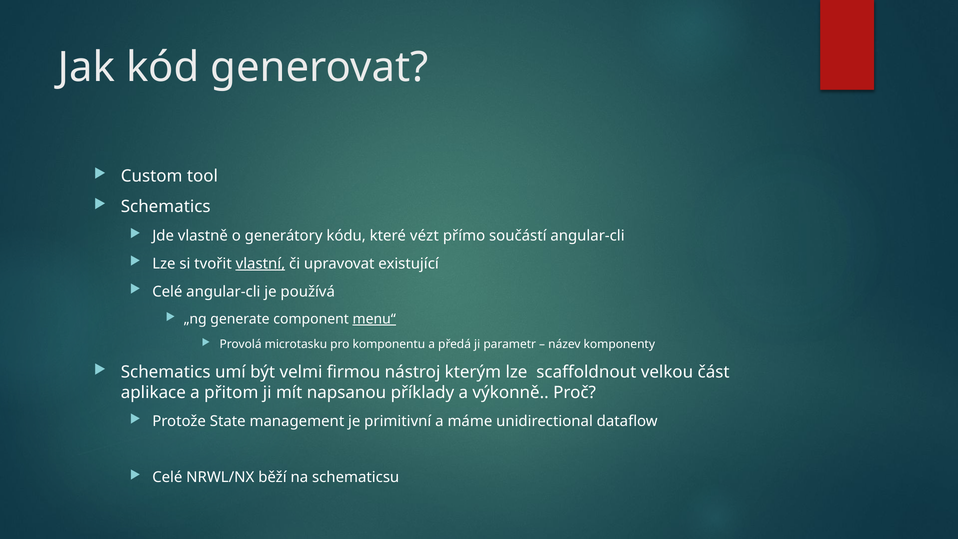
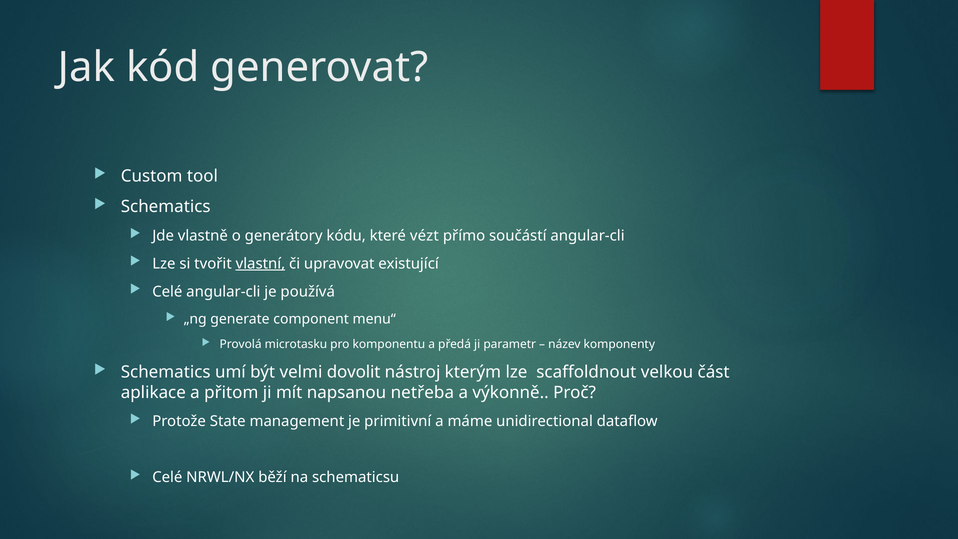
menu“ underline: present -> none (374, 319)
firmou: firmou -> dovolit (354, 372)
příklady: příklady -> netřeba (422, 392)
